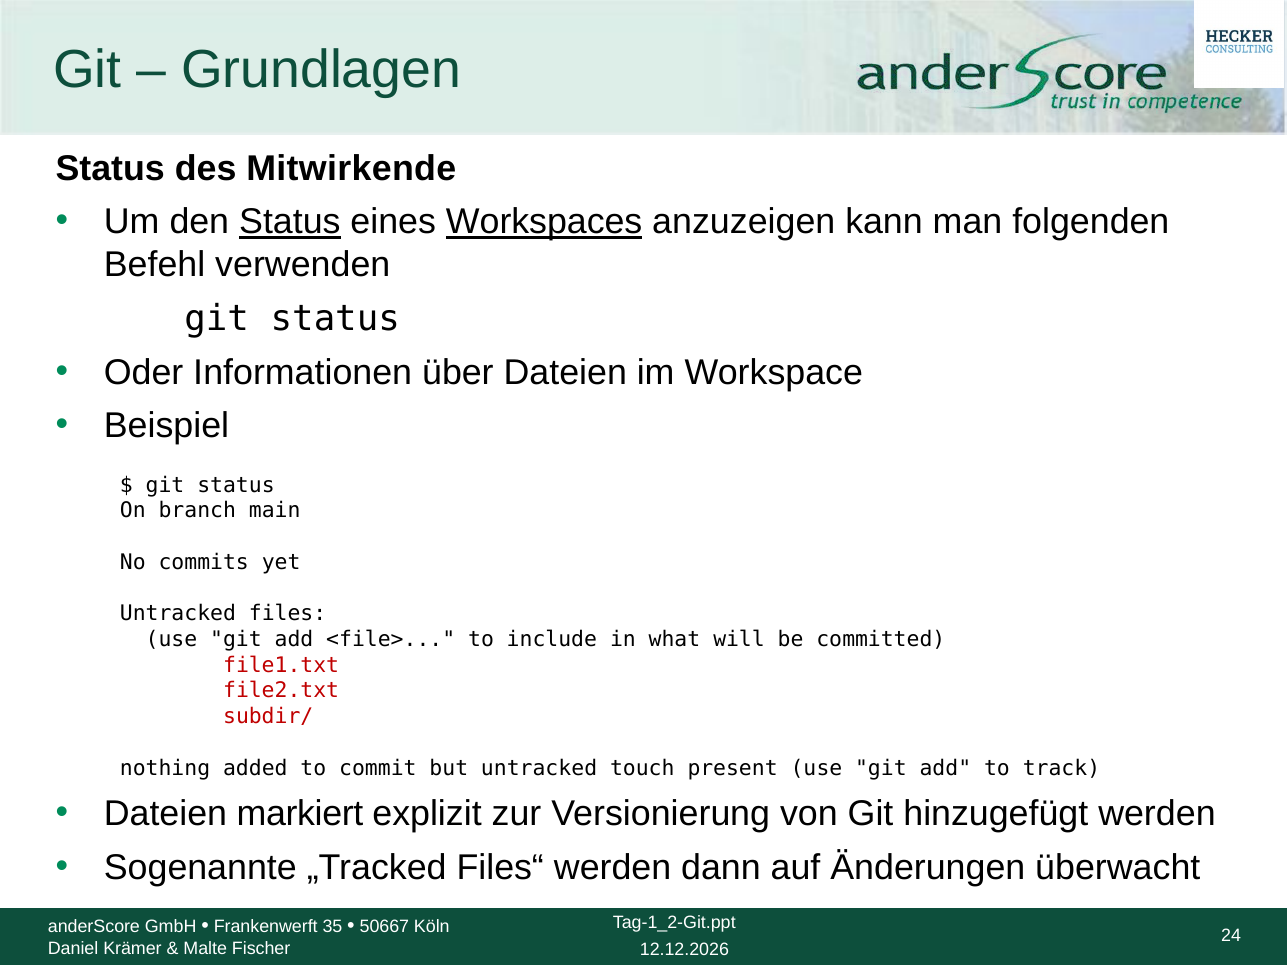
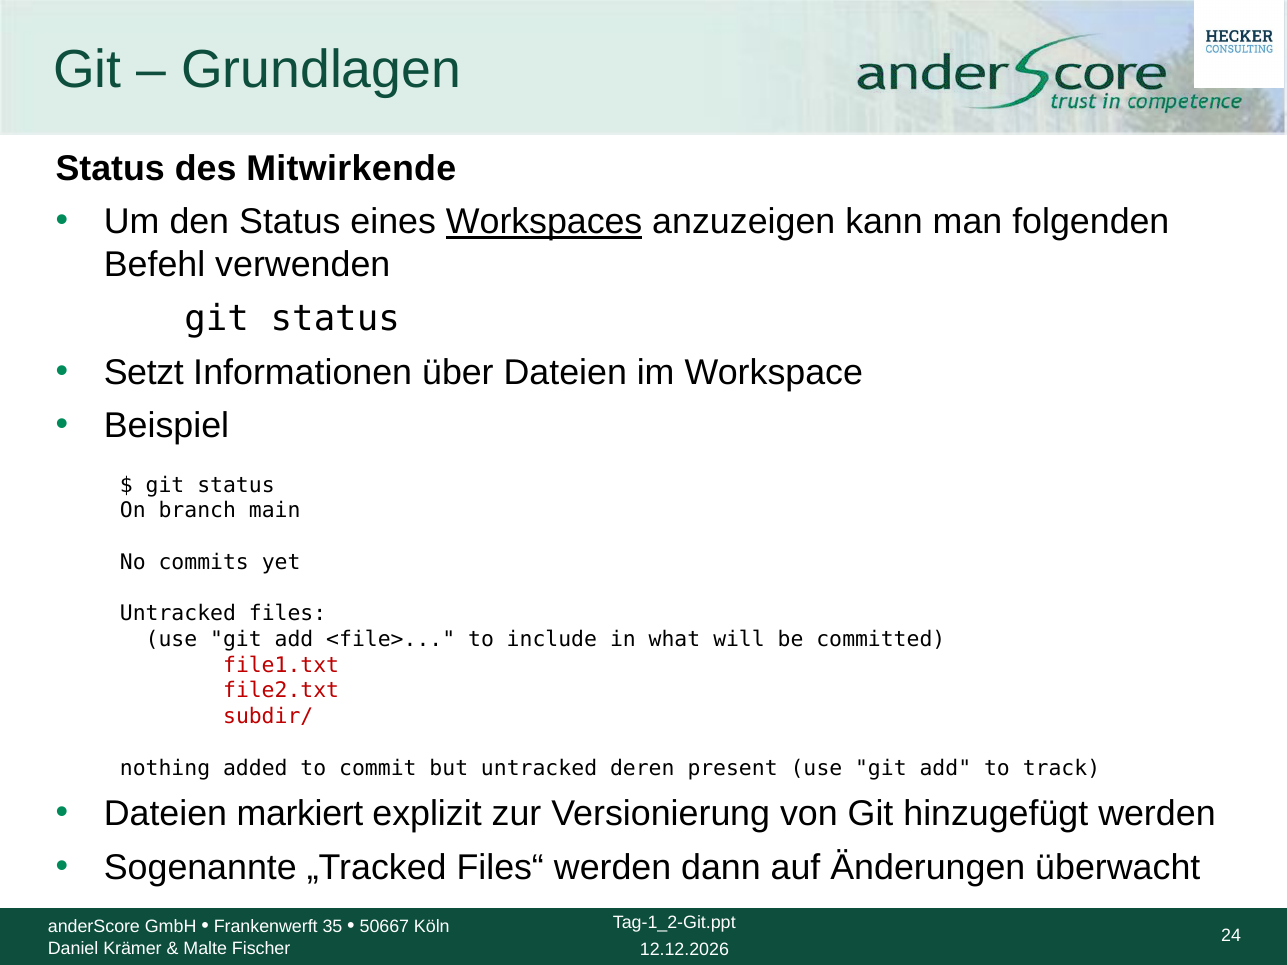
Status underline: present -> none (290, 222)
Oder: Oder -> Setzt (144, 372)
touch: touch -> deren (642, 768)
